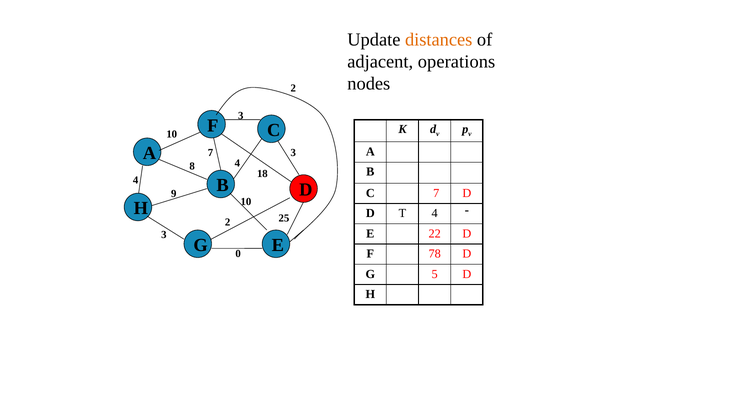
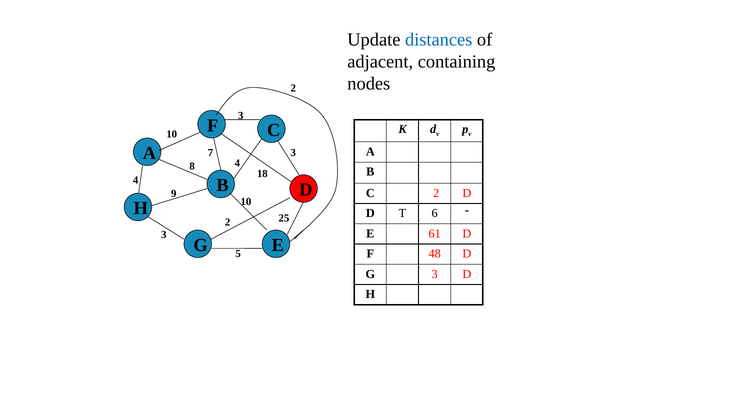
distances colour: orange -> blue (439, 39)
operations: operations -> containing (457, 62)
C 7: 7 -> 2 (436, 193)
T 4: 4 -> 6 (435, 213)
22: 22 -> 61 (435, 233)
0: 0 -> 5 (238, 254)
78: 78 -> 48 (435, 254)
G 5: 5 -> 3 (435, 274)
